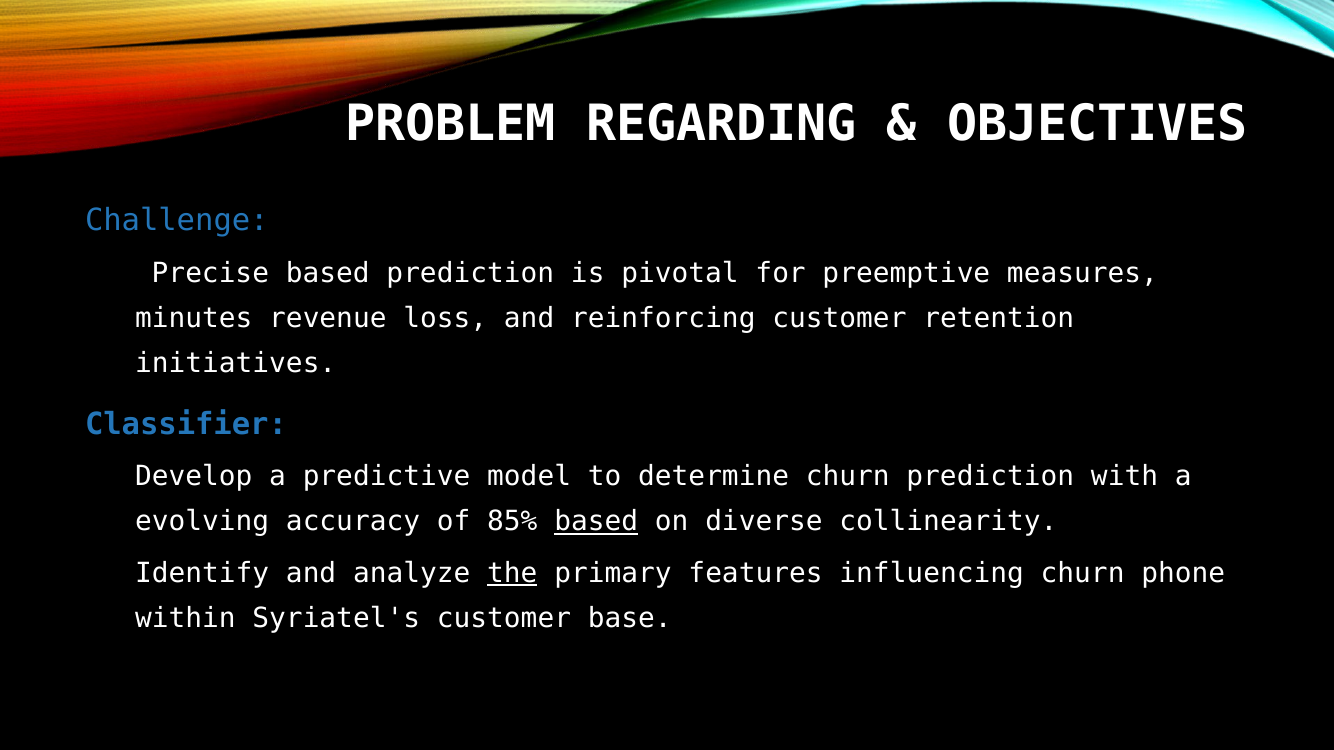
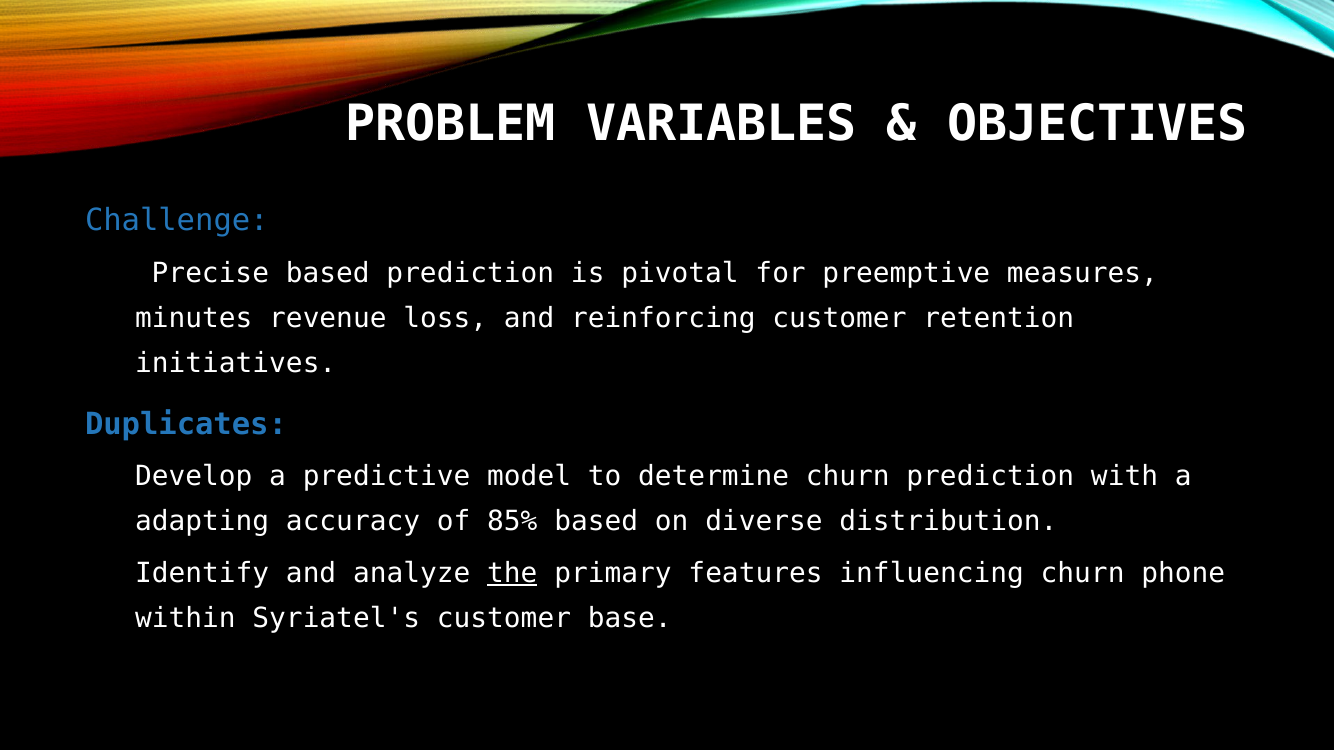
REGARDING: REGARDING -> VARIABLES (721, 124)
Classifier: Classifier -> Duplicates (186, 424)
evolving: evolving -> adapting (202, 522)
based underline: present -> none (596, 522)
collinearity: collinearity -> distribution (948, 522)
